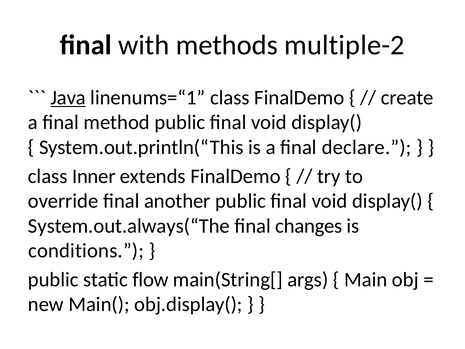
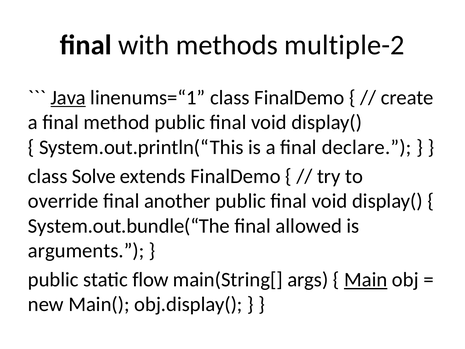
Inner: Inner -> Solve (94, 176)
System.out.always(“The: System.out.always(“The -> System.out.bundle(“The (129, 226)
changes: changes -> allowed (309, 226)
conditions: conditions -> arguments (86, 251)
Main underline: none -> present (366, 279)
